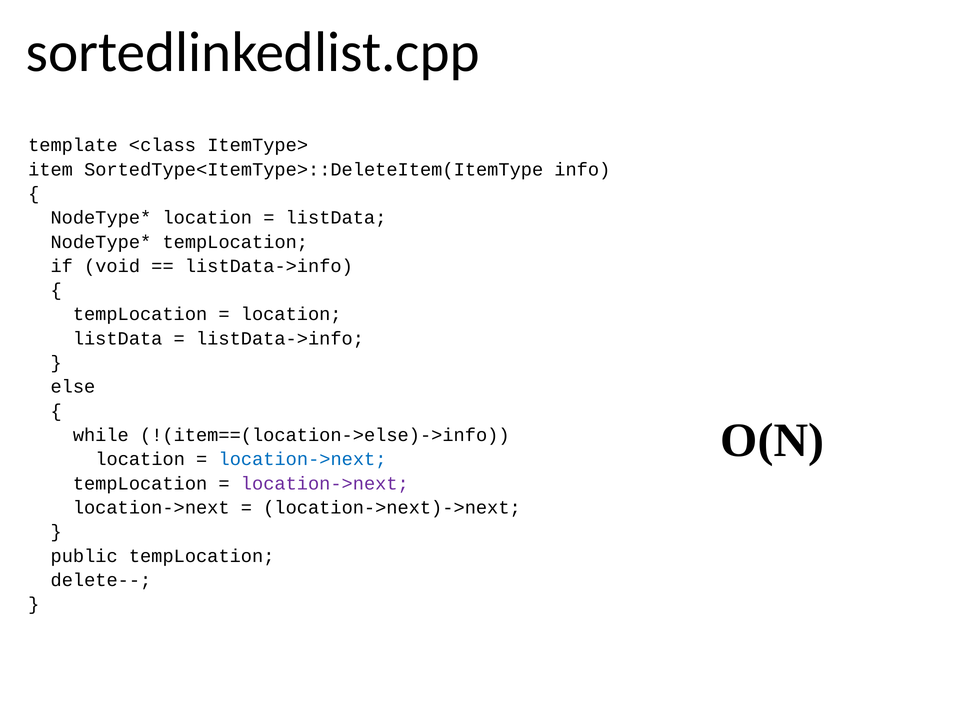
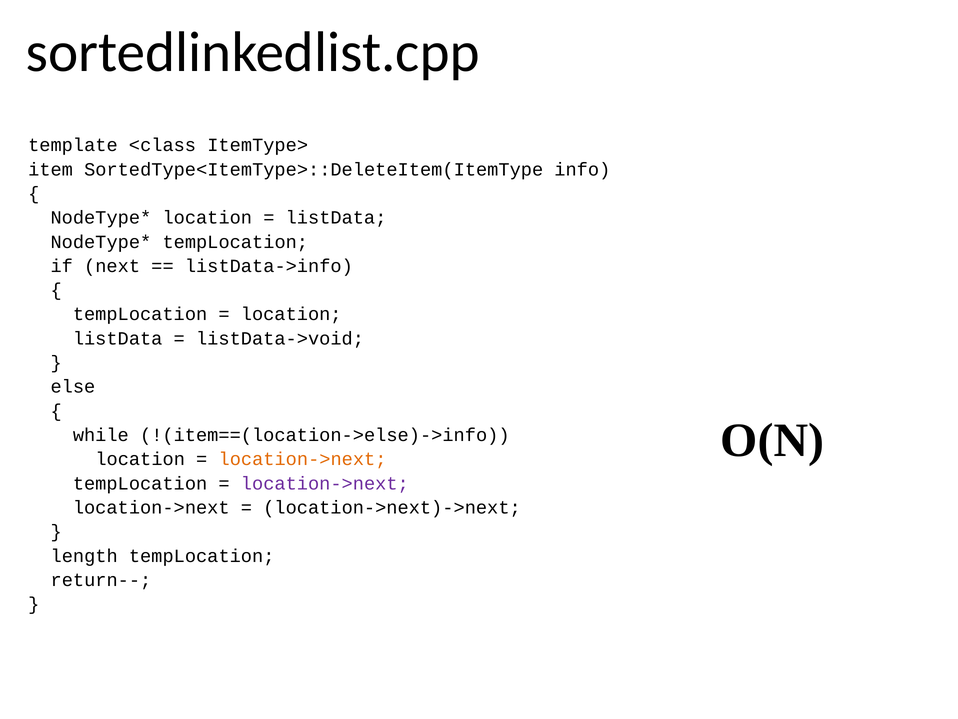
void: void -> next (112, 266)
listData->info: listData->info -> listData->void (280, 338)
location->next colour: blue -> orange (303, 459)
public: public -> length (84, 555)
delete--: delete-- -> return-- (101, 580)
